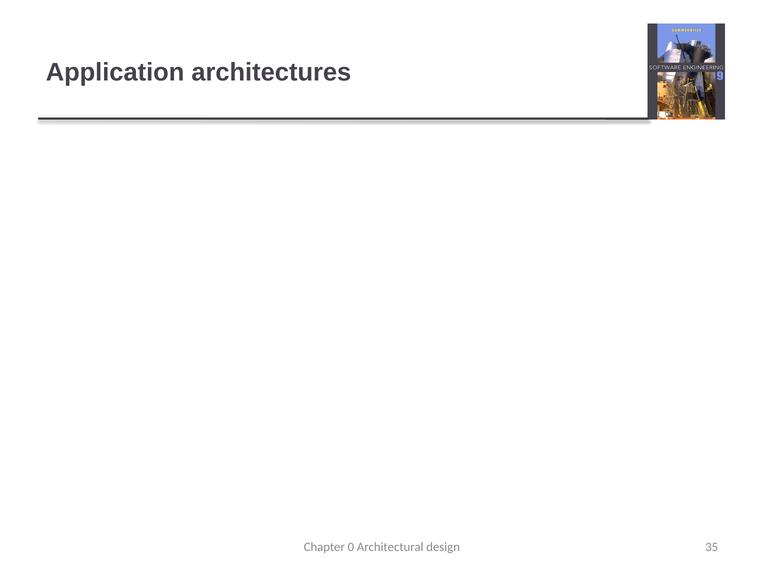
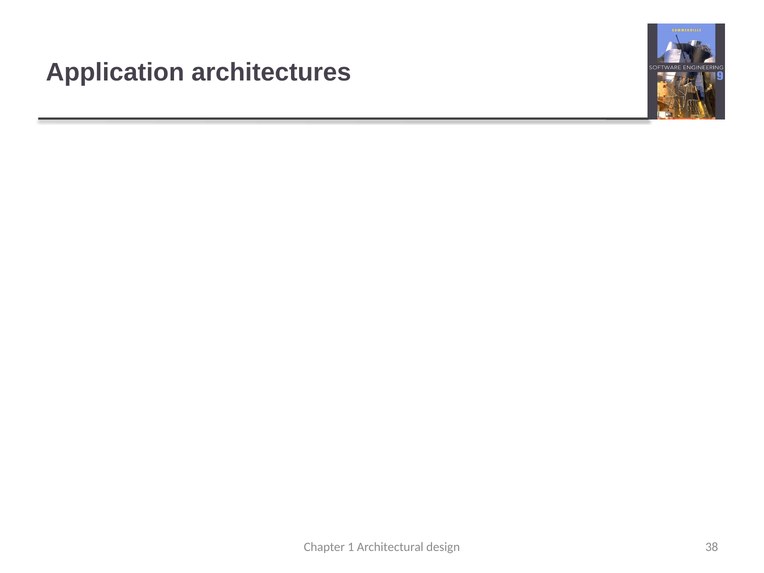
0: 0 -> 1 (351, 547)
35: 35 -> 38 (712, 547)
